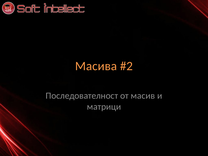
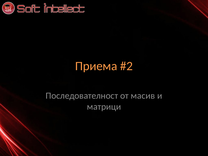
Масива: Масива -> Приема (96, 66)
